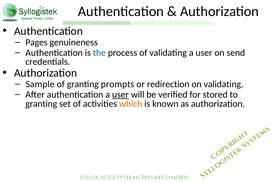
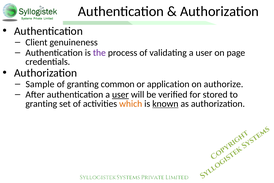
Pages: Pages -> Client (36, 42)
the colour: blue -> purple (99, 53)
send: send -> page (236, 53)
prompts: prompts -> common (118, 84)
redirection: redirection -> application (168, 84)
on validating: validating -> authorize (224, 84)
known underline: none -> present (165, 104)
